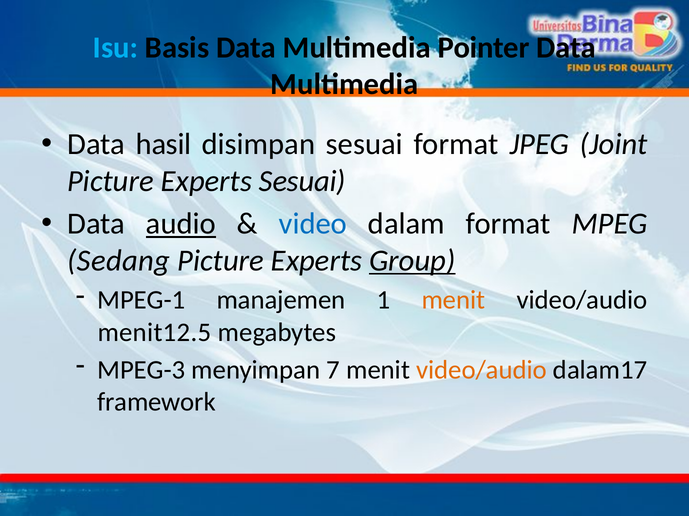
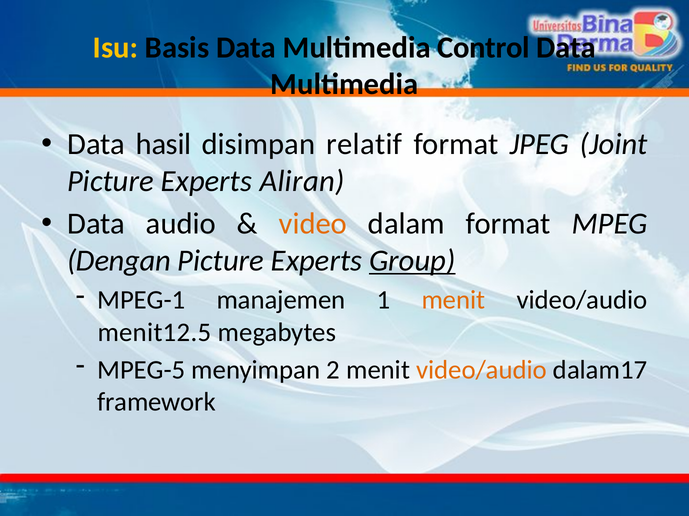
Isu colour: light blue -> yellow (115, 48)
Pointer: Pointer -> Control (484, 48)
disimpan sesuai: sesuai -> relatif (364, 145)
Experts Sesuai: Sesuai -> Aliran (302, 181)
audio underline: present -> none (181, 224)
video colour: blue -> orange (313, 224)
Sedang: Sedang -> Dengan (119, 261)
MPEG-3: MPEG-3 -> MPEG-5 (141, 370)
7: 7 -> 2 (333, 370)
